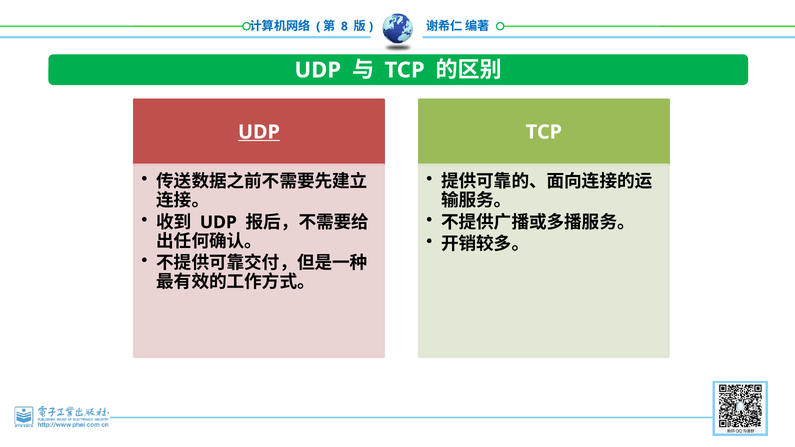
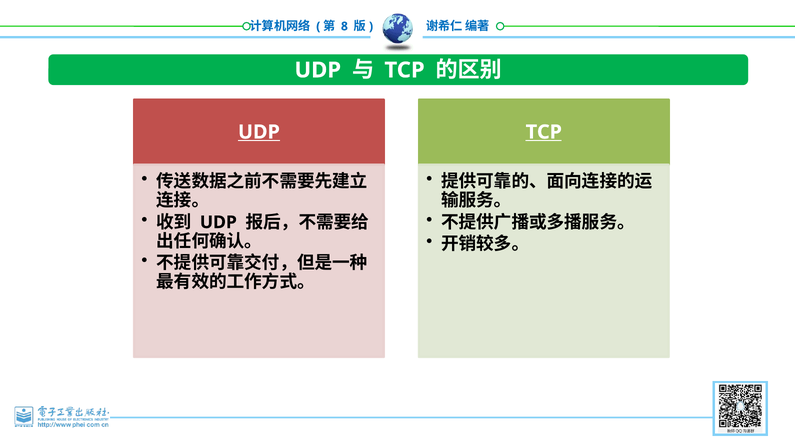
TCP underline: none -> present (544, 132)
